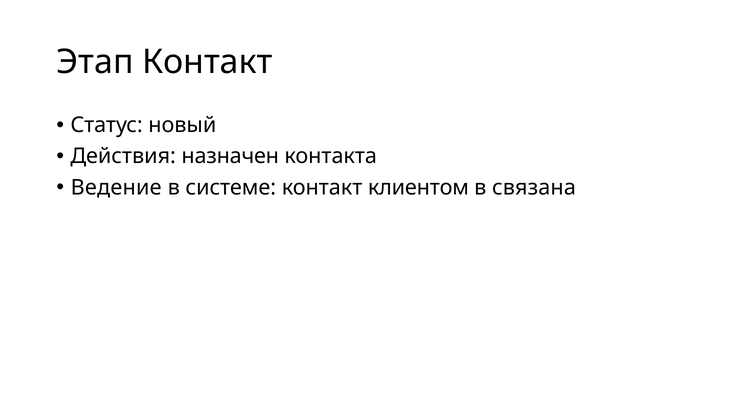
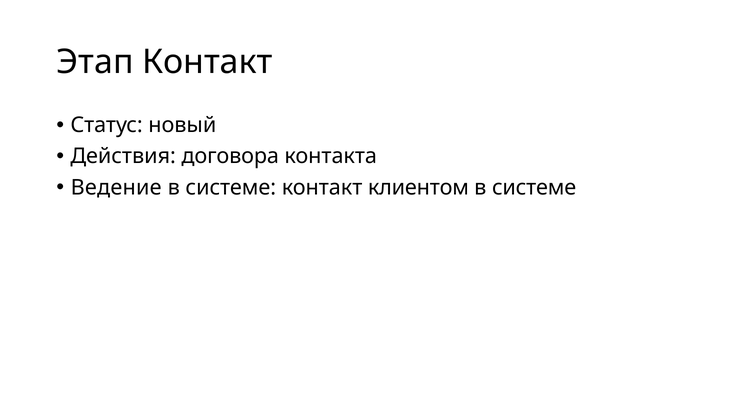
назначен: назначен -> договора (230, 156)
связана: связана -> системе (534, 187)
